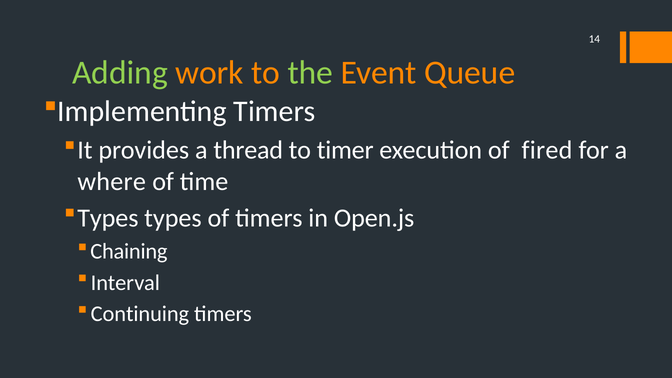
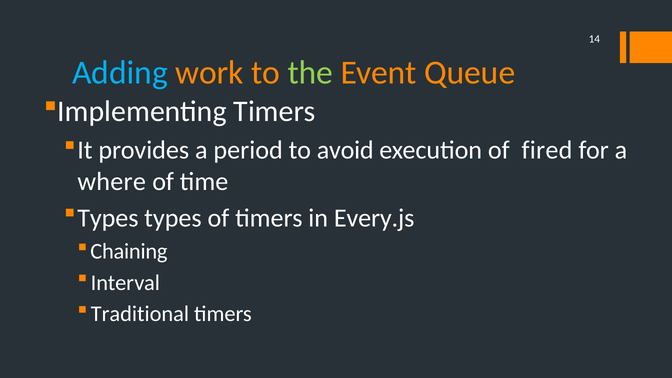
Adding colour: light green -> light blue (120, 73)
thread: thread -> period (248, 150)
timer: timer -> avoid (345, 150)
Open.js: Open.js -> Every.js (374, 218)
Continuing: Continuing -> Traditional (140, 314)
